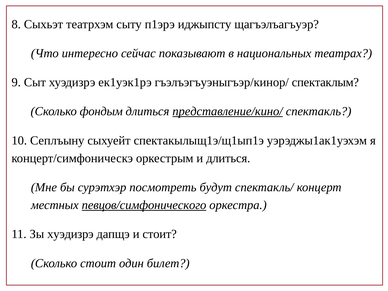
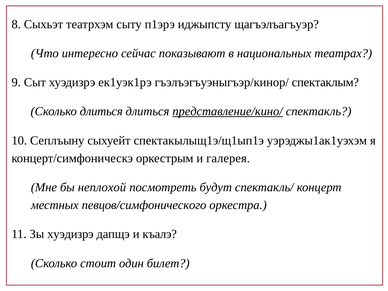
Сколько фондым: фондым -> длиться (101, 111)
и длиться: длиться -> галерея (228, 158)
сурэтхэр: сурэтхэр -> неплохой (102, 187)
певцов/симфонического underline: present -> none (144, 205)
и стоит: стоит -> къалэ (160, 234)
